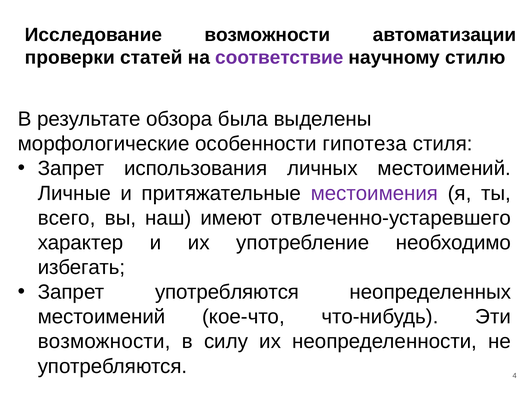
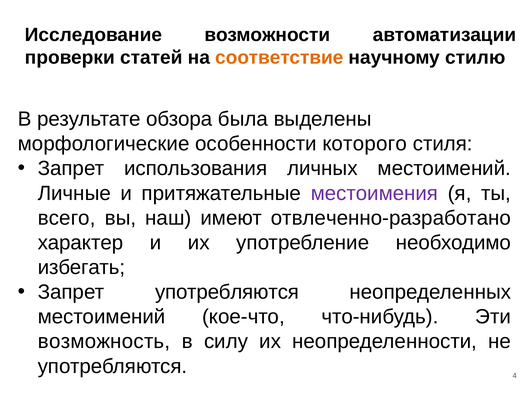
соответствие colour: purple -> orange (279, 58)
гипотеза: гипотеза -> которого (365, 144)
отвлеченно-устаревшего: отвлеченно-устаревшего -> отвлеченно-разработано (391, 218)
возможности: возможности -> возможность (104, 341)
